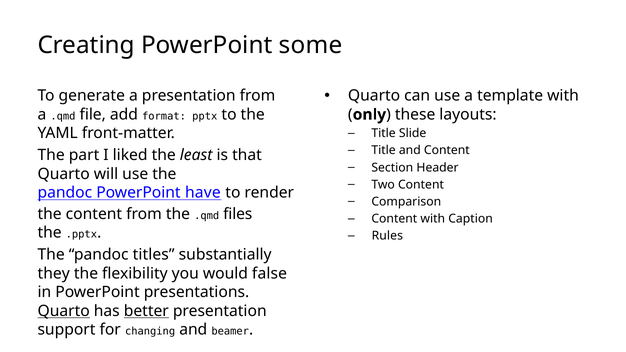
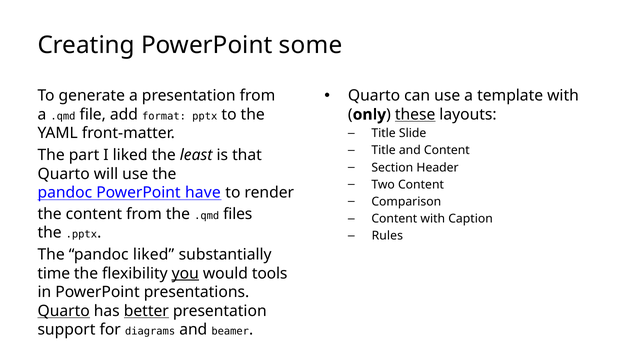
these underline: none -> present (415, 115)
pandoc titles: titles -> liked (154, 255)
they: they -> time (54, 274)
you underline: none -> present (185, 274)
false: false -> tools (270, 274)
changing: changing -> diagrams (150, 332)
